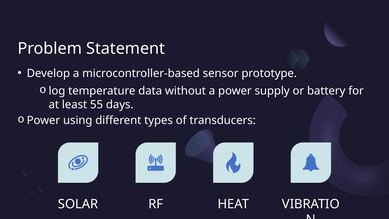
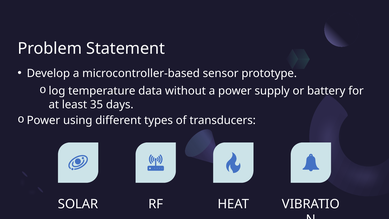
55: 55 -> 35 (97, 104)
